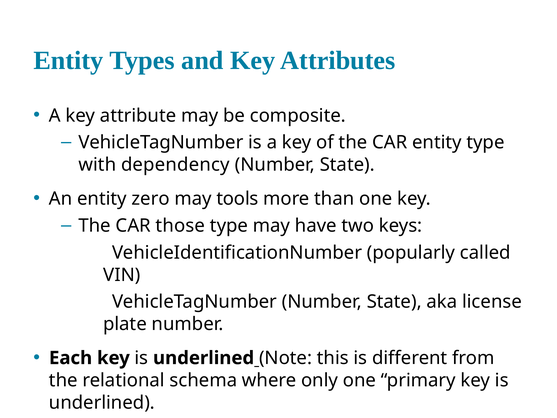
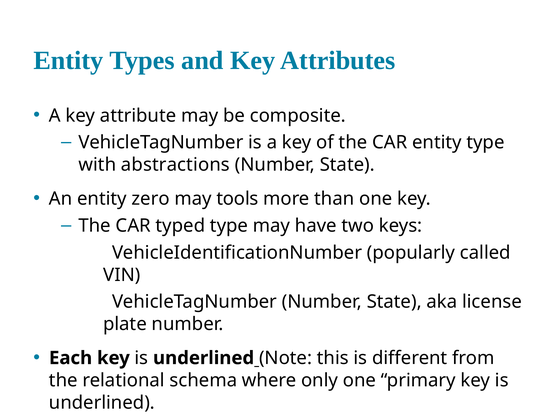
dependency: dependency -> abstractions (175, 165)
those: those -> typed (180, 226)
